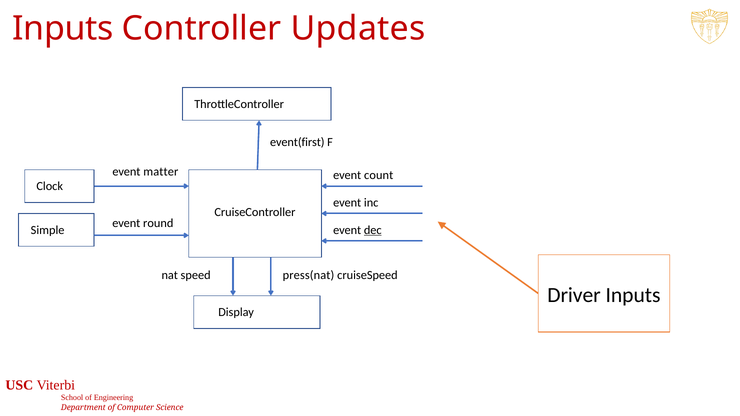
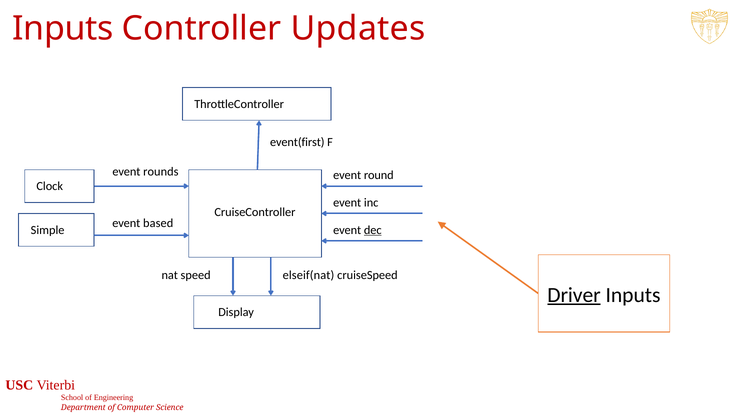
matter: matter -> rounds (161, 172)
count: count -> round (379, 175)
round: round -> based (158, 223)
press(nat: press(nat -> elseif(nat (308, 275)
Driver underline: none -> present (574, 295)
